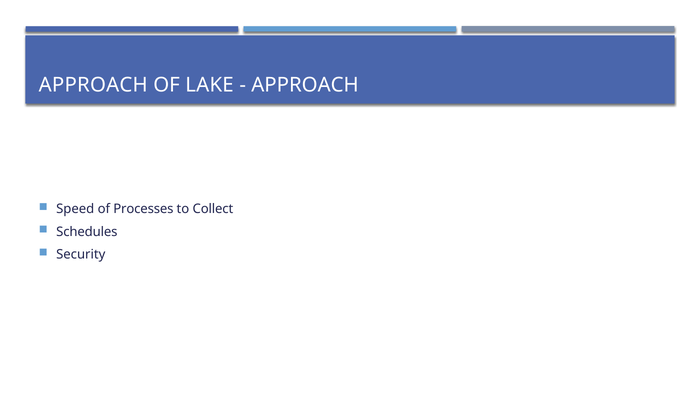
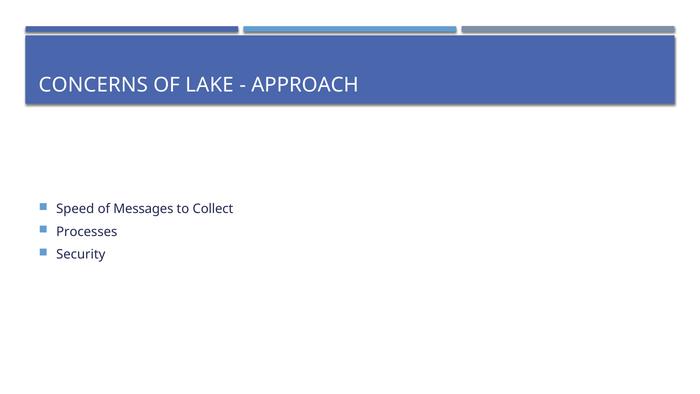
APPROACH: APPROACH -> CONCERNS (93, 85)
Processes: Processes -> Messages (143, 209)
Schedules: Schedules -> Processes (87, 232)
